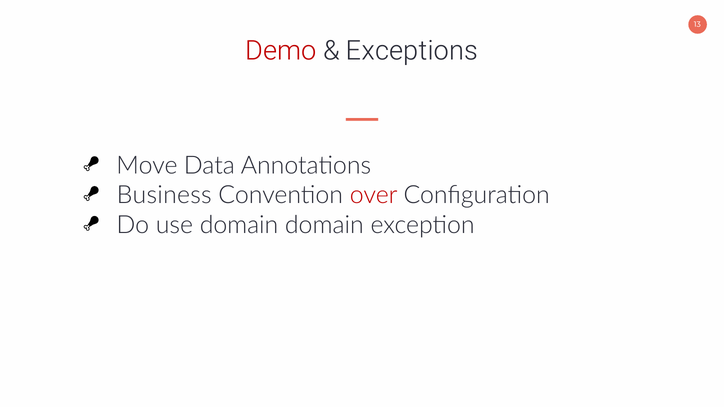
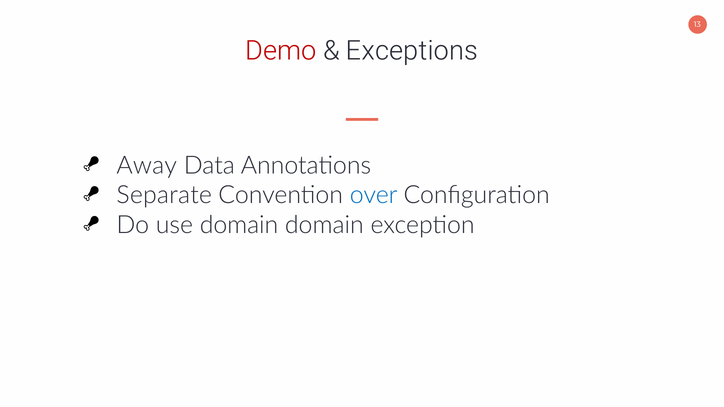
Move: Move -> Away (147, 165)
Business: Business -> Separate (164, 195)
over colour: red -> blue (374, 195)
